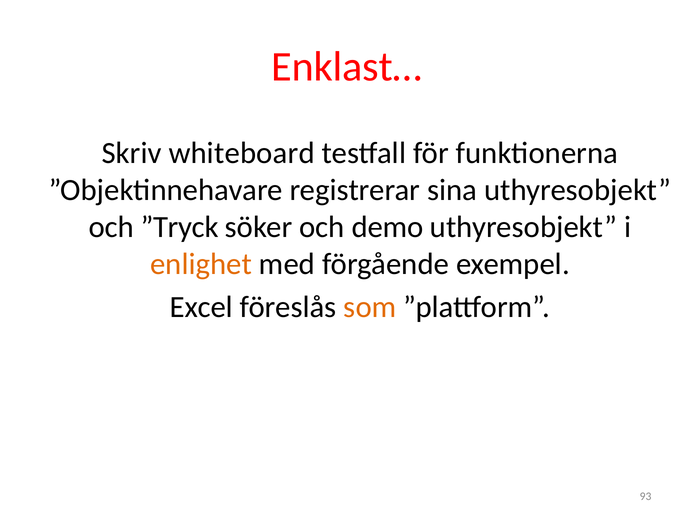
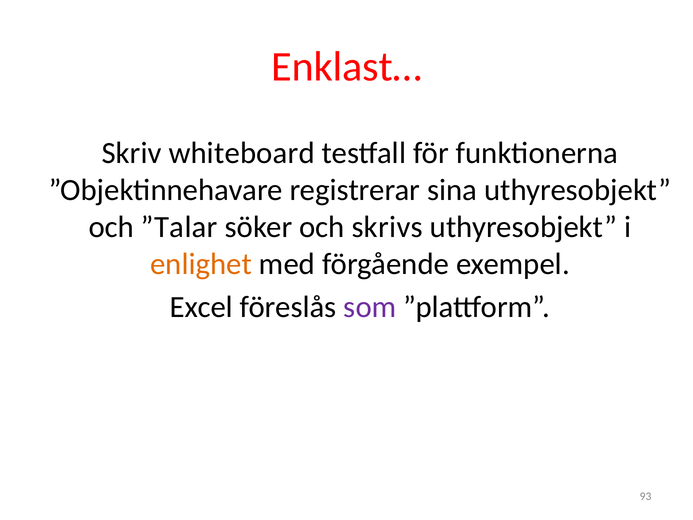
”Tryck: ”Tryck -> ”Talar (179, 227)
demo: demo -> skrivs (387, 227)
som colour: orange -> purple (370, 307)
